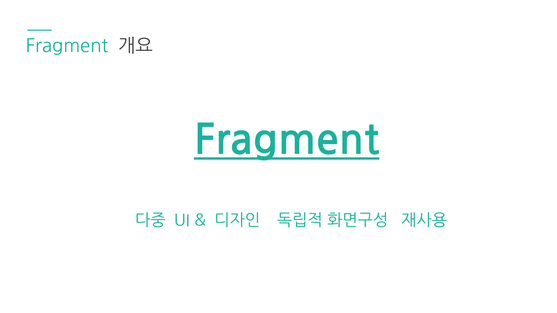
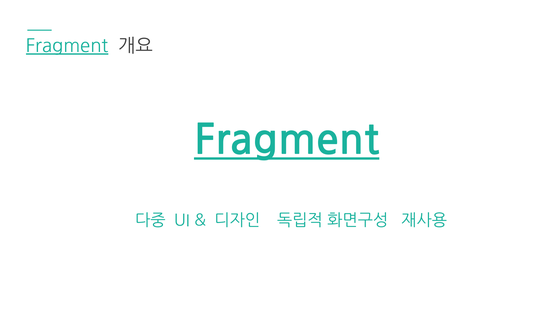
Fragment underline: none -> present (67, 46)
